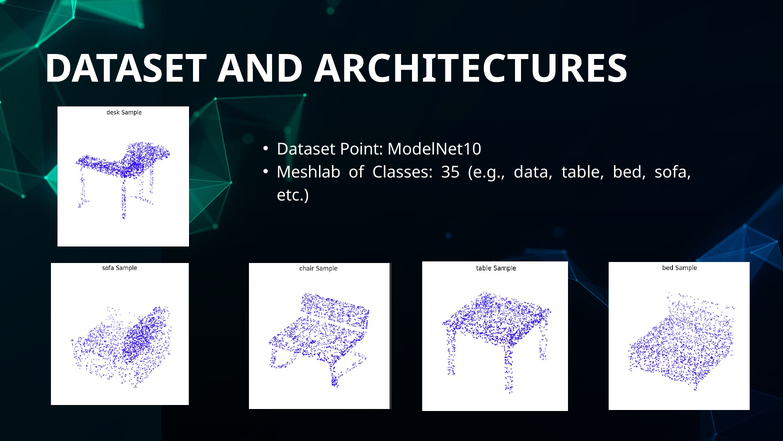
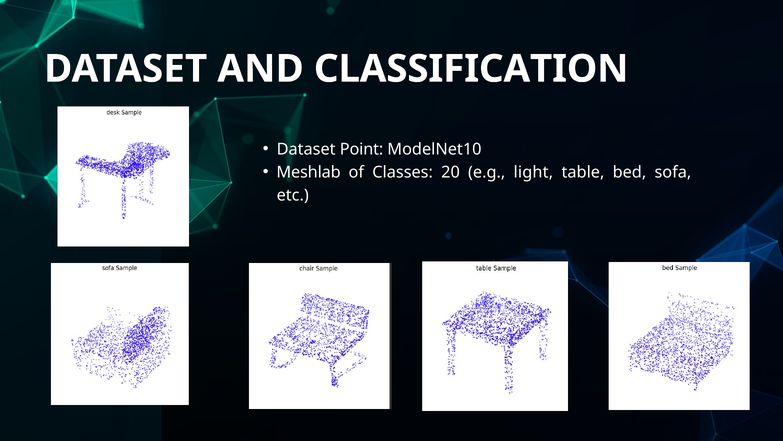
ARCHITECTURES: ARCHITECTURES -> CLASSIFICATION (471, 69)
35: 35 -> 20 (451, 172)
data: data -> light (533, 172)
